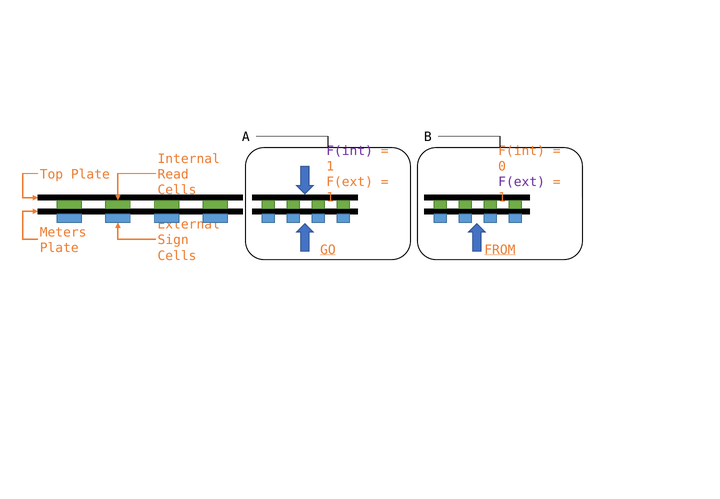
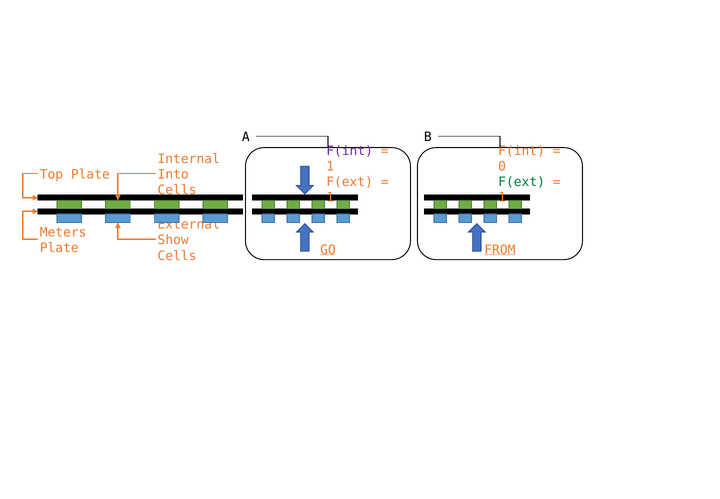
Read: Read -> Into (173, 174)
F(ext colour: purple -> green (522, 182)
Sign: Sign -> Show (173, 240)
